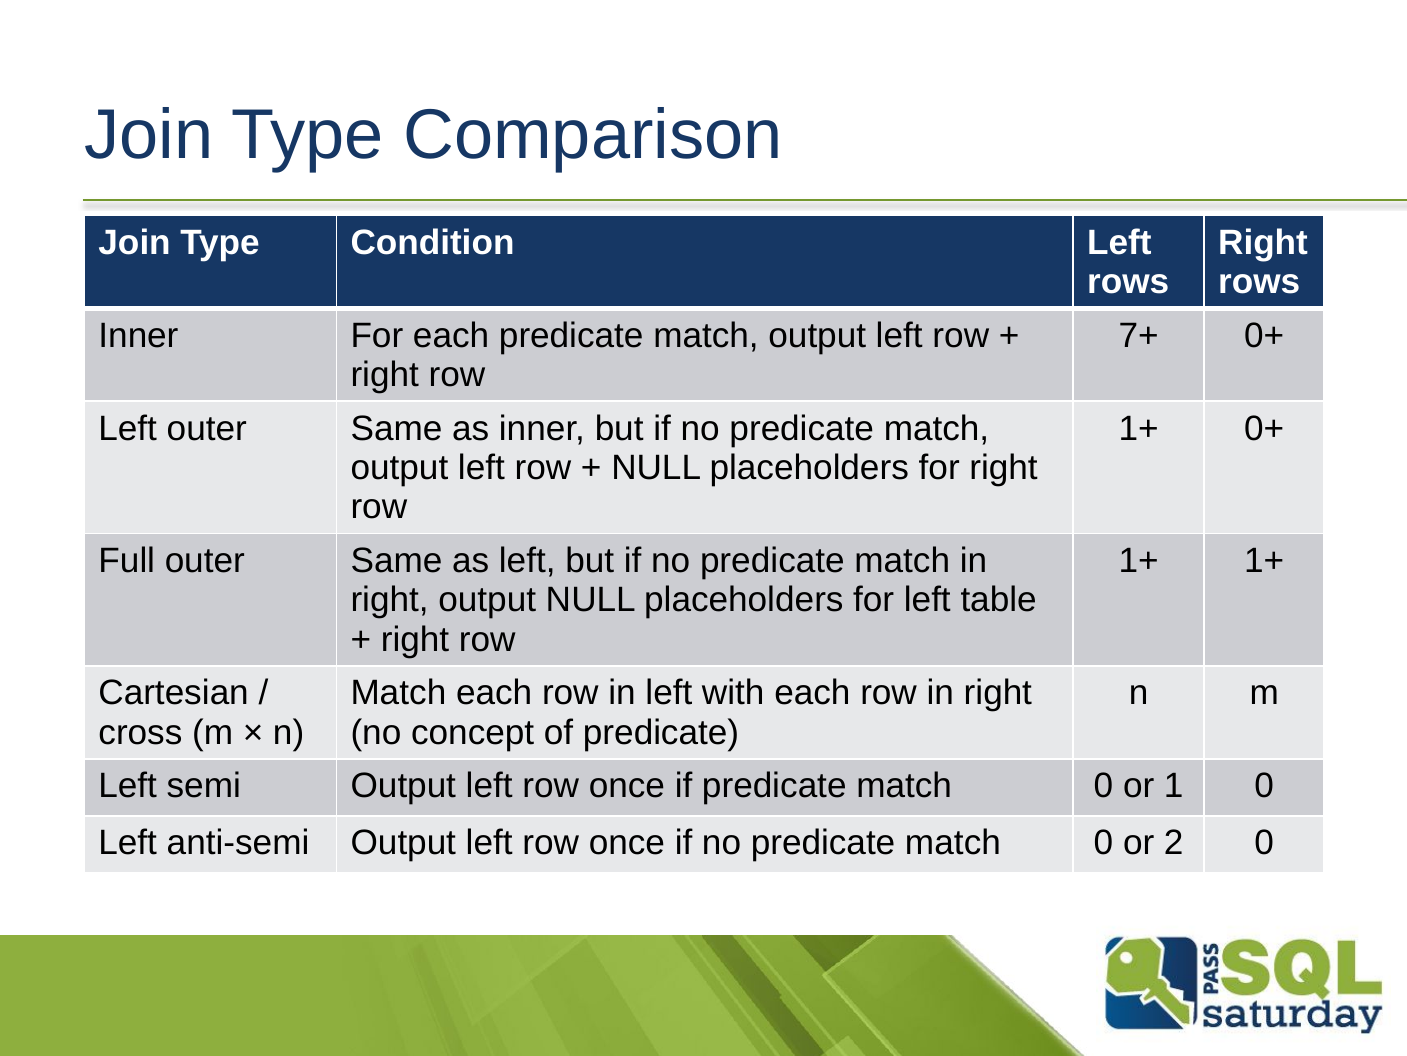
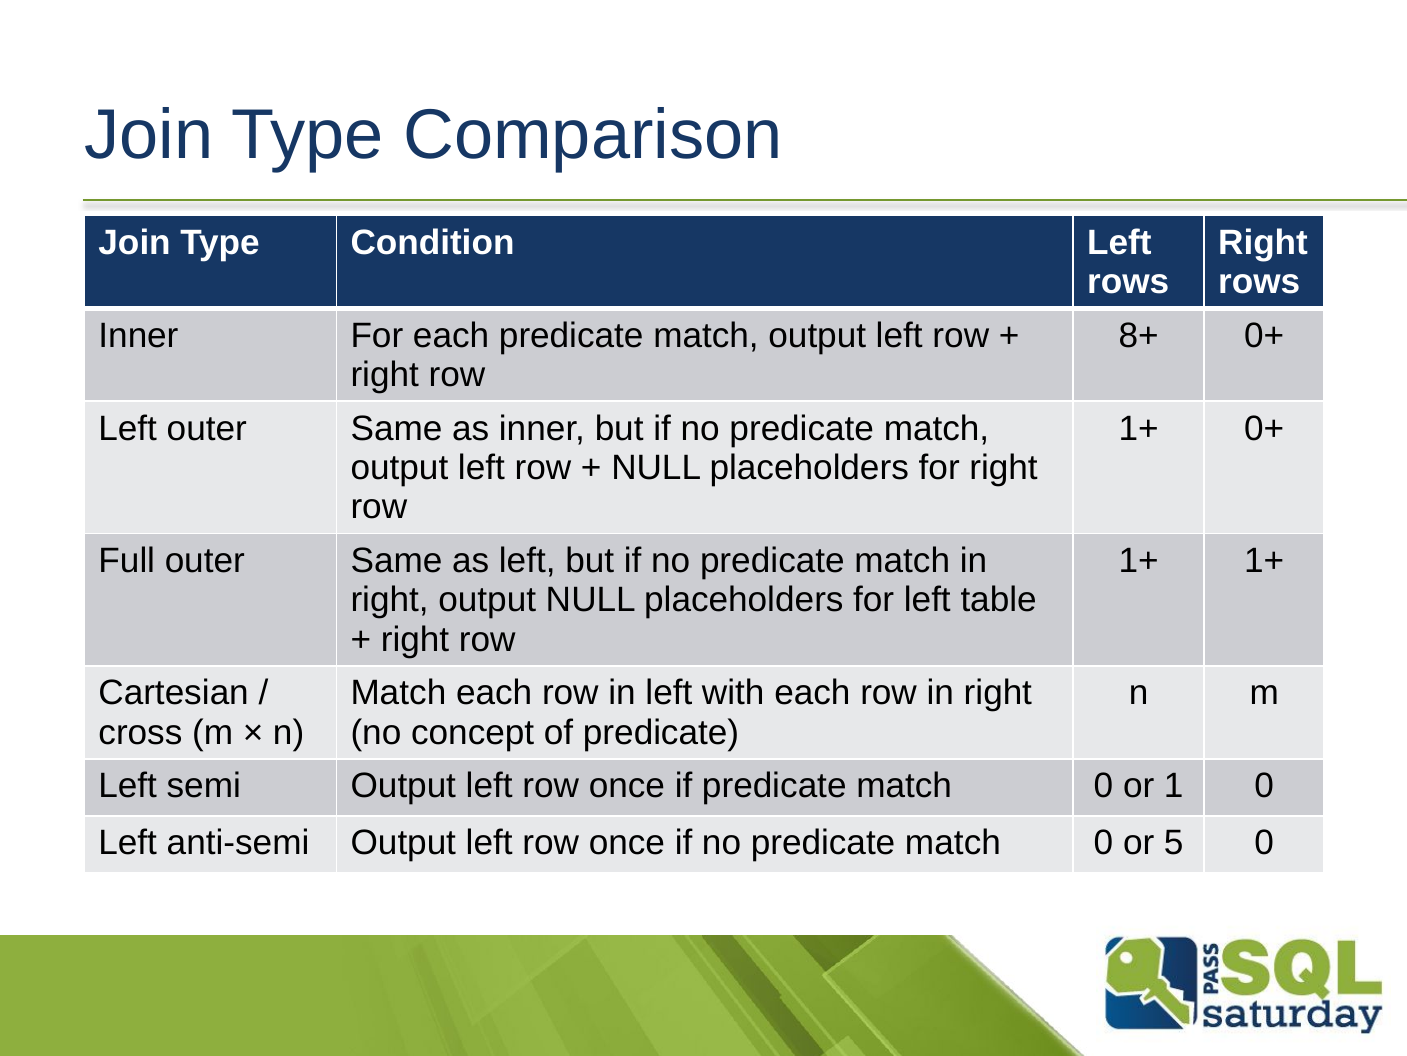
7+: 7+ -> 8+ (1139, 335)
2: 2 -> 5 (1174, 843)
